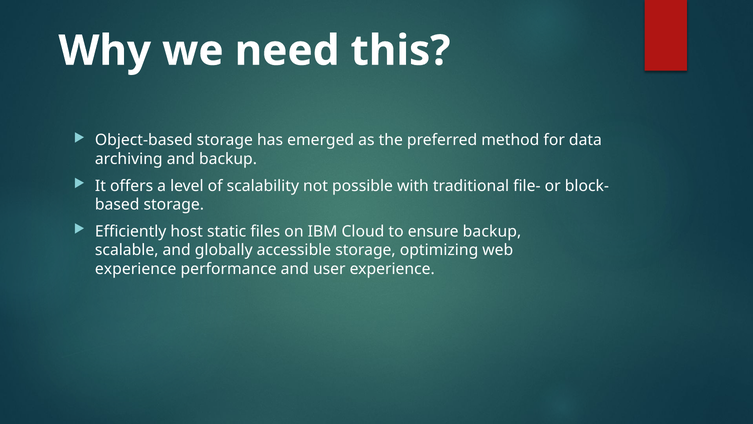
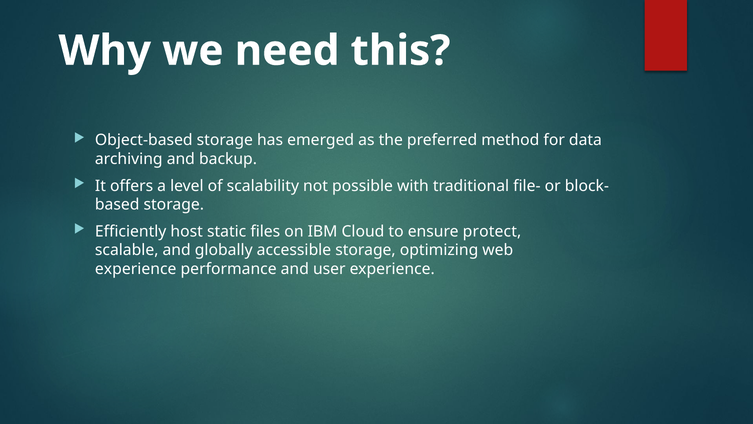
ensure backup: backup -> protect (492, 231)
